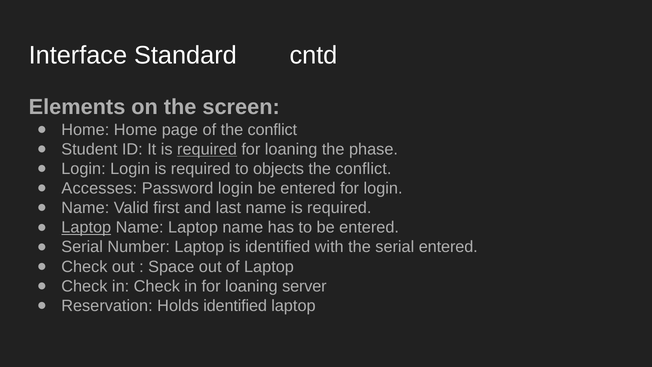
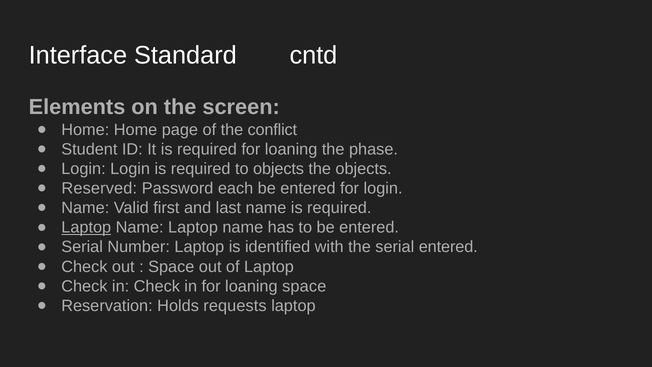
required underline: present -> none (207, 149)
conflict: conflict -> objects (364, 169)
Accesses: Accesses -> Reserved (99, 188)
Password login: login -> each (236, 188)
loaning server: server -> space (304, 286)
Holds identified: identified -> requests (235, 306)
